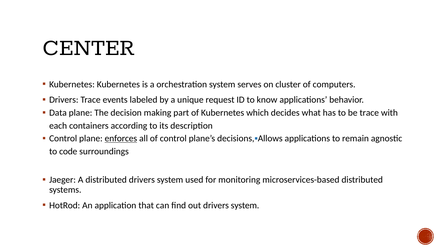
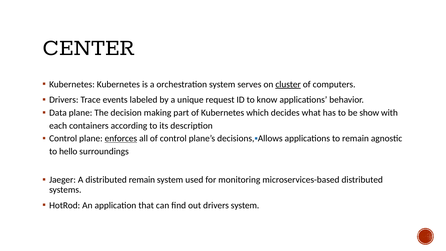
cluster underline: none -> present (288, 84)
be trace: trace -> show (369, 113)
code: code -> hello (68, 151)
distributed drivers: drivers -> remain (142, 180)
